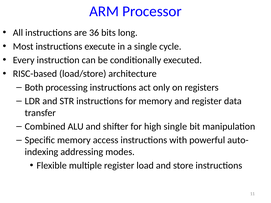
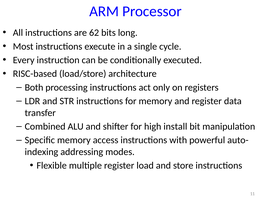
36: 36 -> 62 (94, 33)
high single: single -> install (175, 127)
